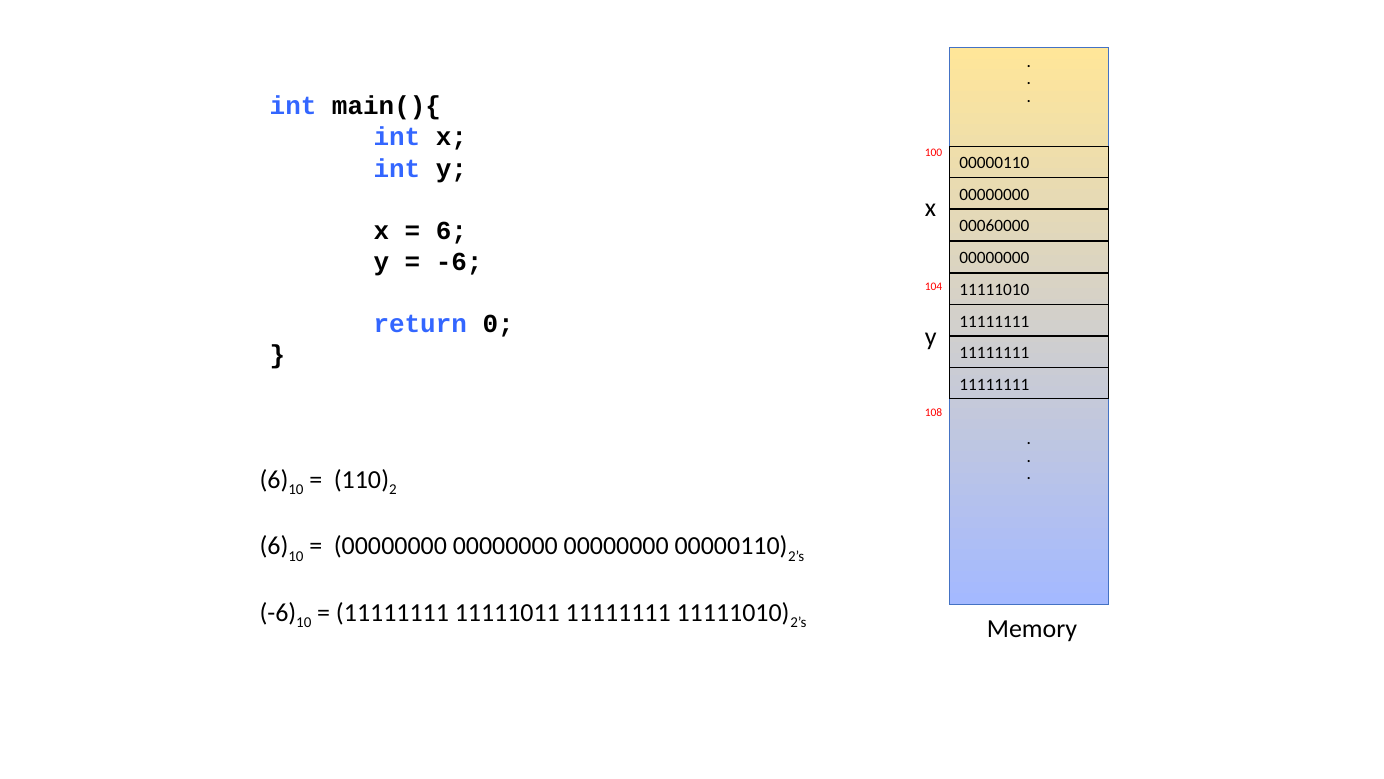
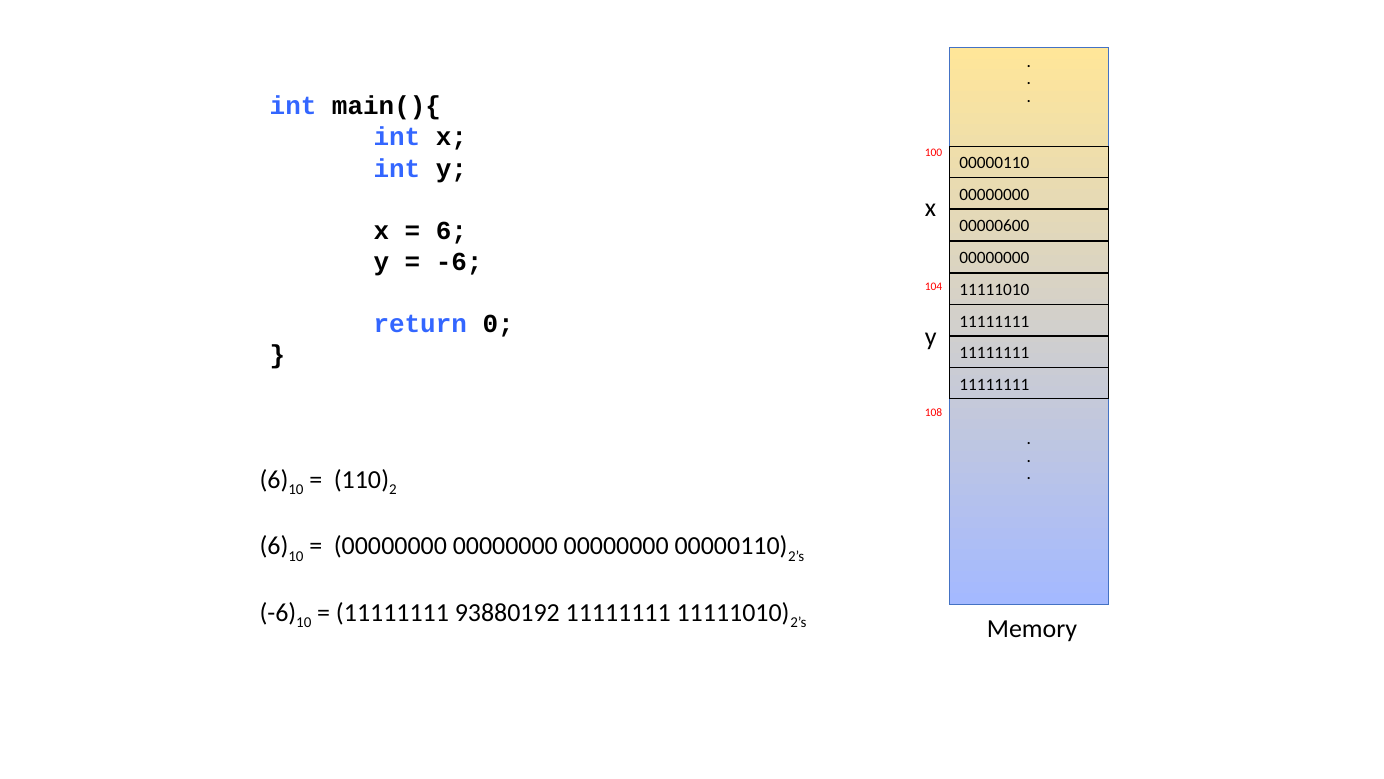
00060000: 00060000 -> 00000600 (994, 226)
11111011: 11111011 -> 93880192 (507, 613)
